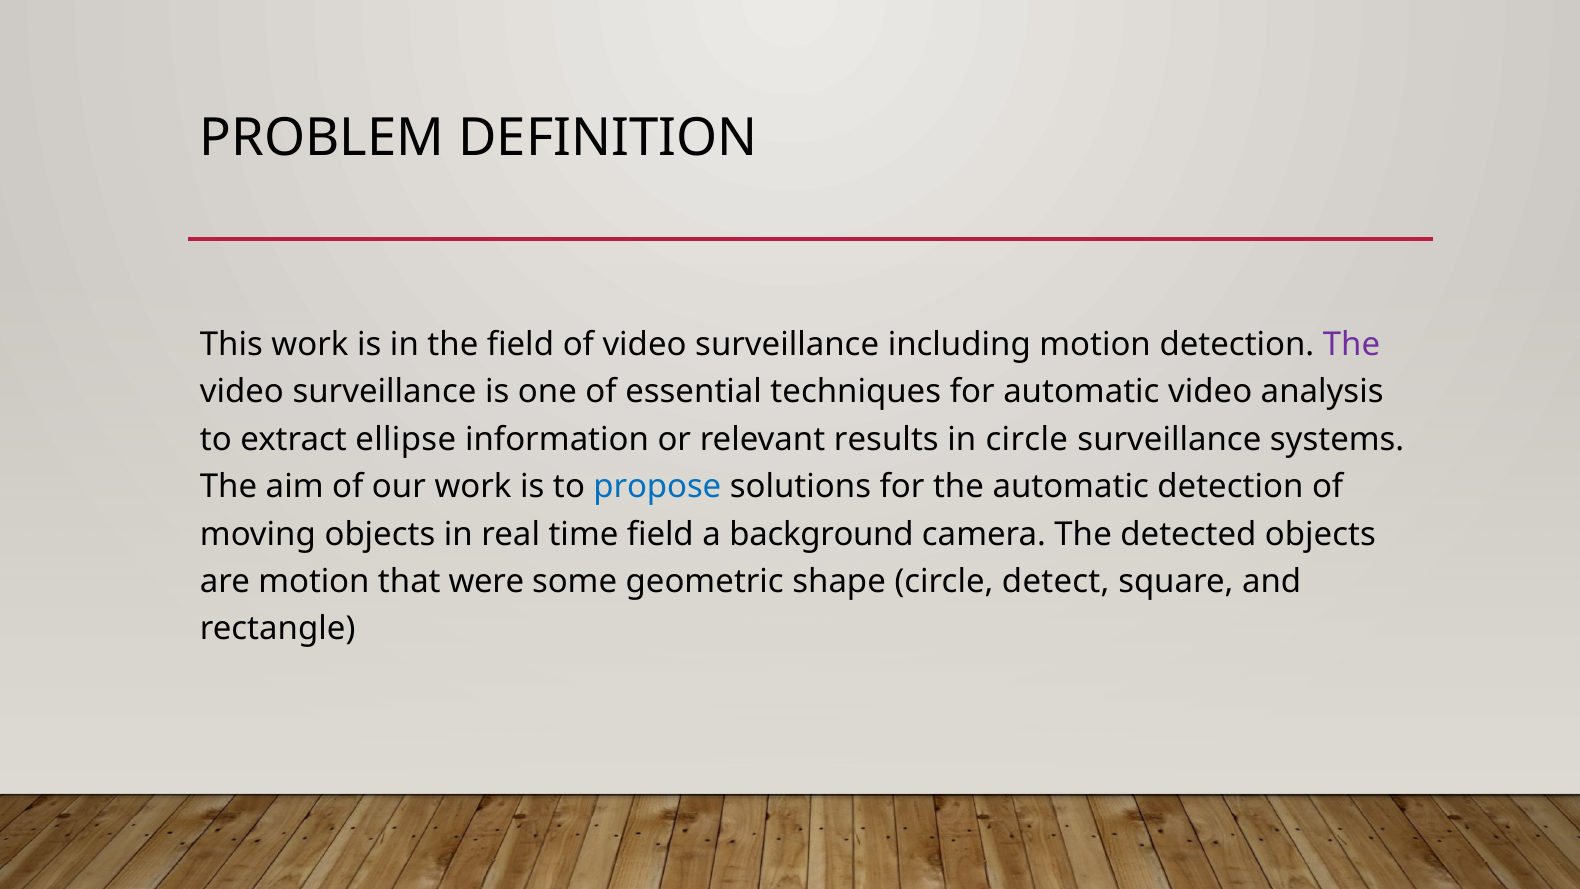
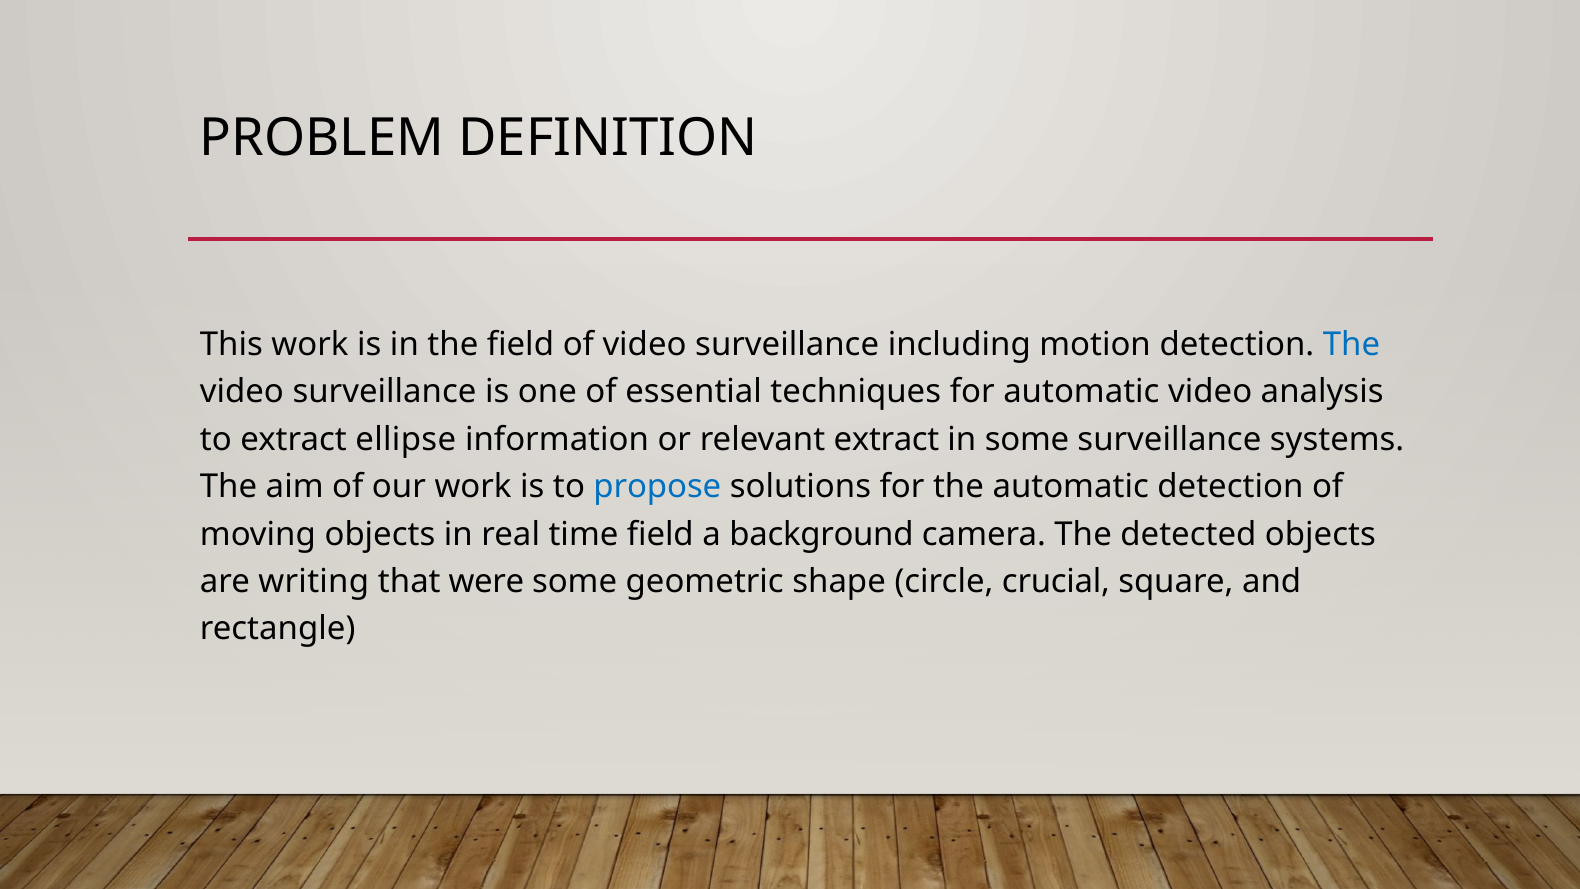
The colour: purple -> blue (1351, 344)
relevant results: results -> extract (887, 439)
in circle: circle -> some (1027, 439)
are motion: motion -> writing (314, 581)
detect: detect -> crucial (1056, 581)
